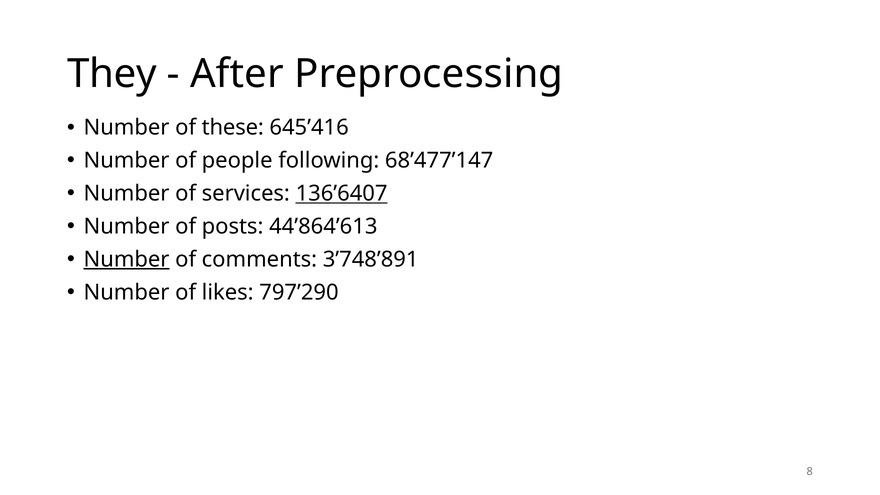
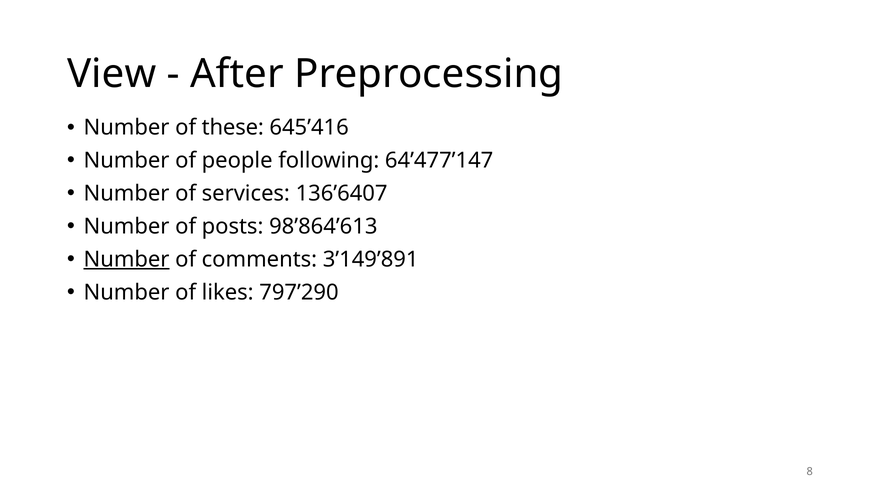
They: They -> View (112, 74)
68’477’147: 68’477’147 -> 64’477’147 (439, 161)
136’6407 underline: present -> none (342, 193)
44’864’613: 44’864’613 -> 98’864’613 (323, 226)
3’748’891: 3’748’891 -> 3’149’891 (371, 259)
